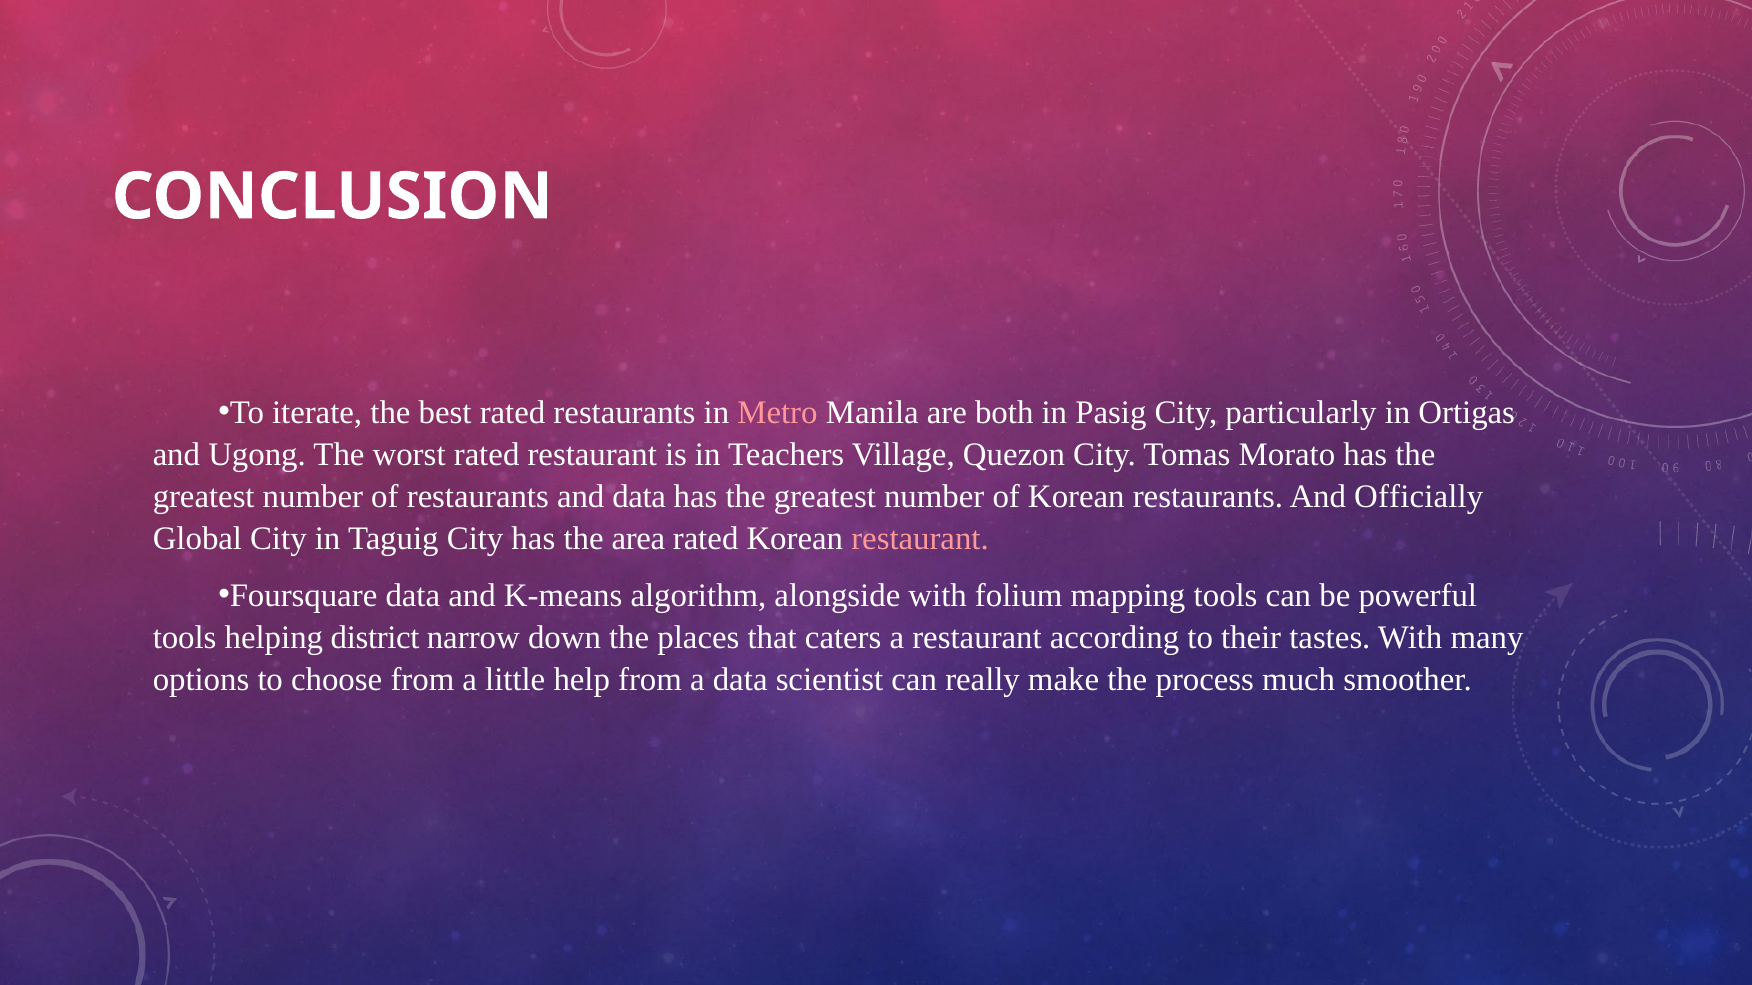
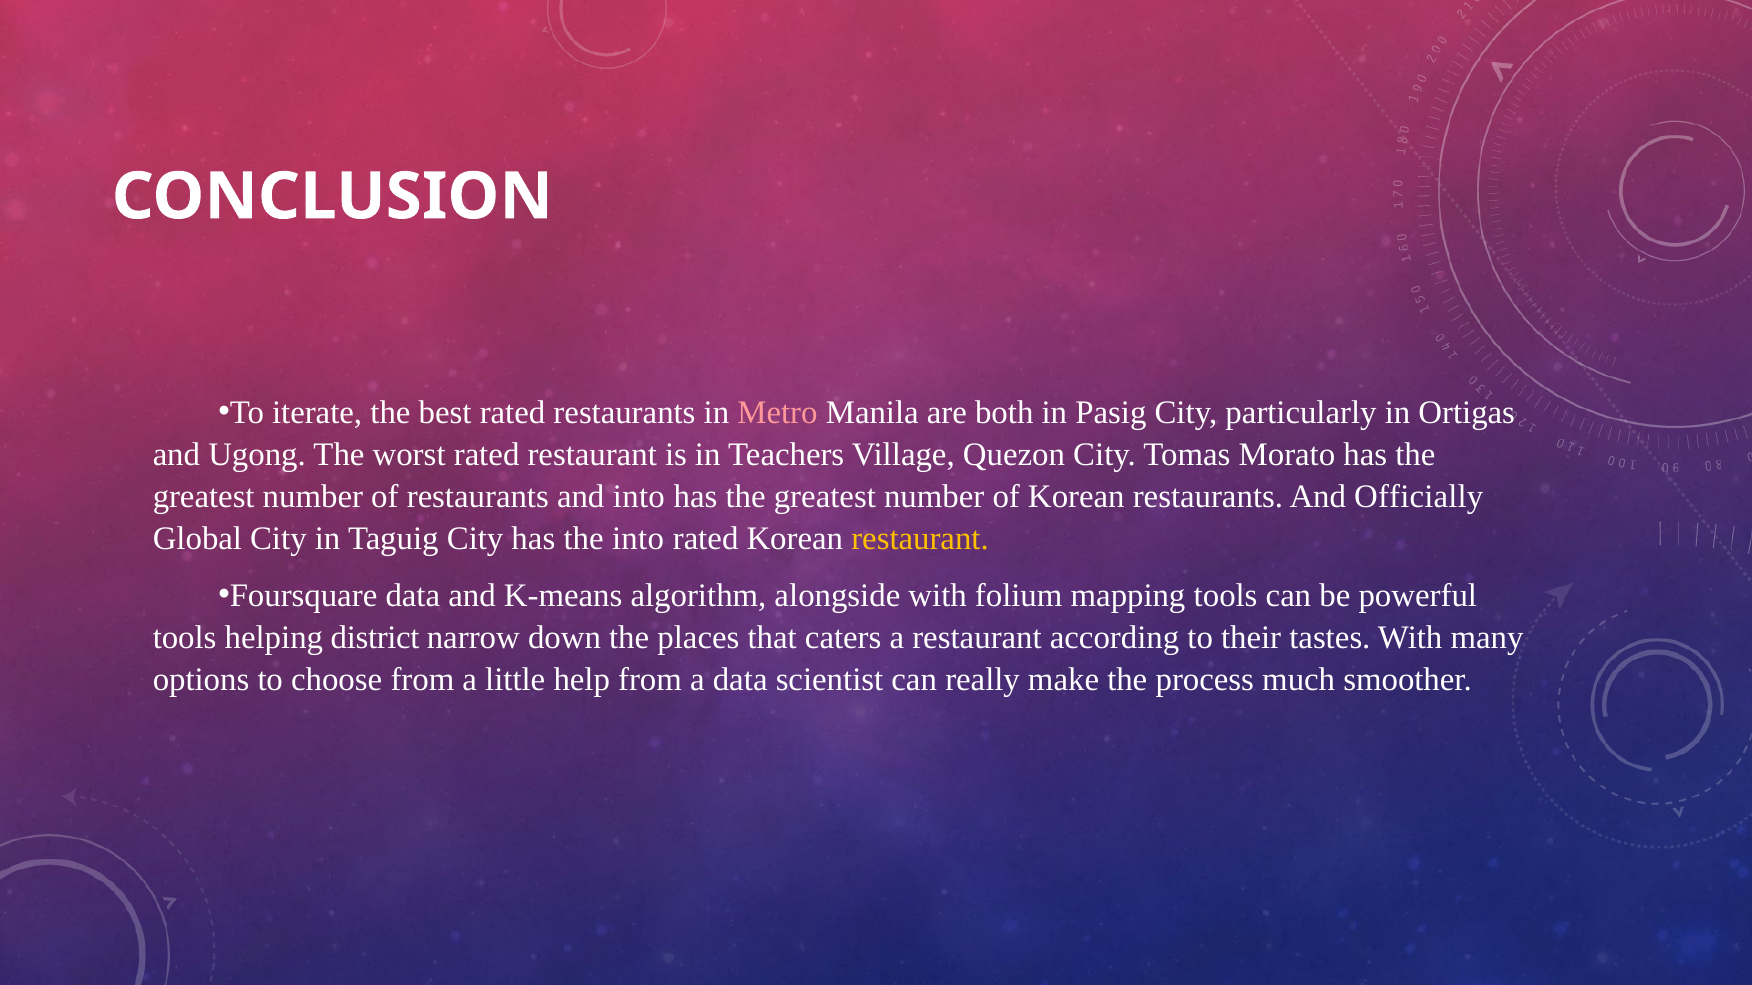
and data: data -> into (639, 497)
the area: area -> into (638, 539)
restaurant colour: pink -> yellow (920, 539)
